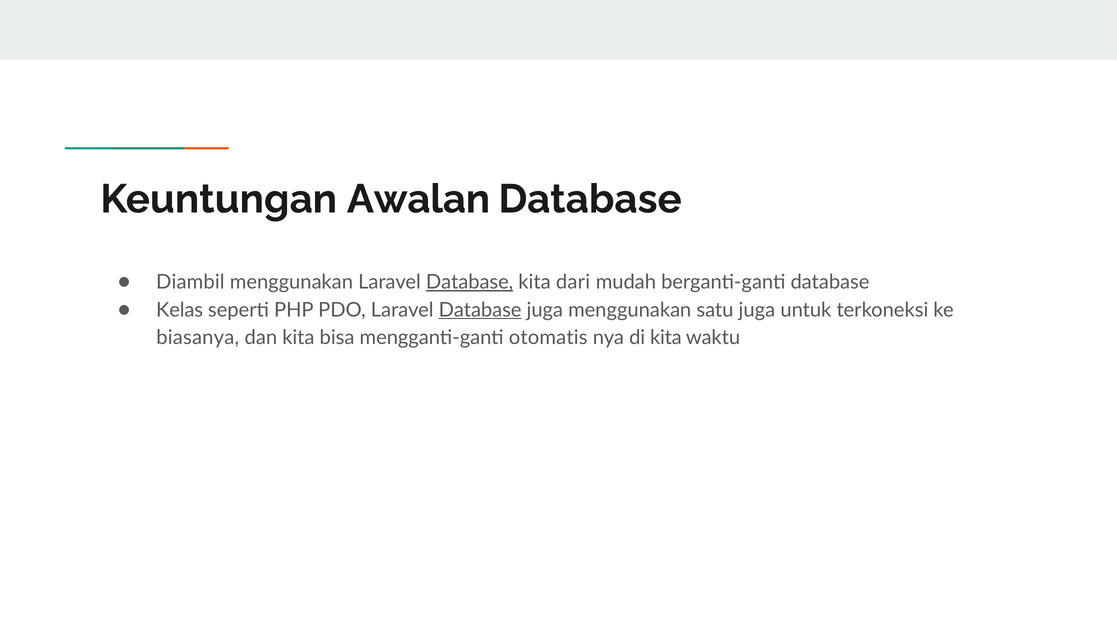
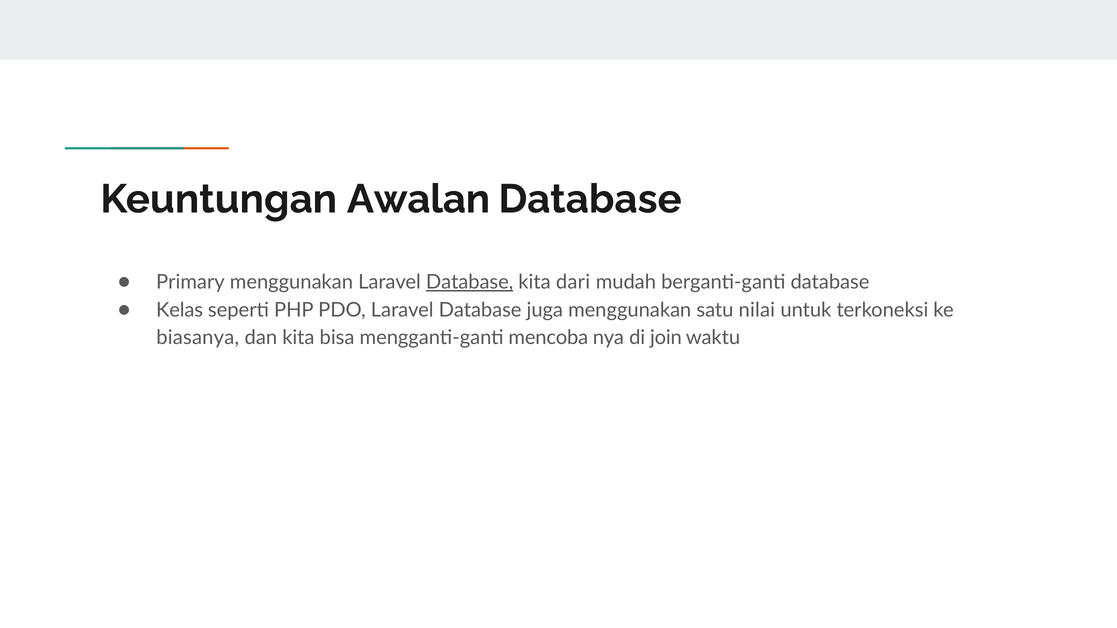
Diambil: Diambil -> Primary (190, 282)
Database underline: present -> none (480, 310)
satu juga: juga -> nilai (757, 310)
otomatis: otomatis -> mencoba (548, 338)
di kita: kita -> join (666, 338)
